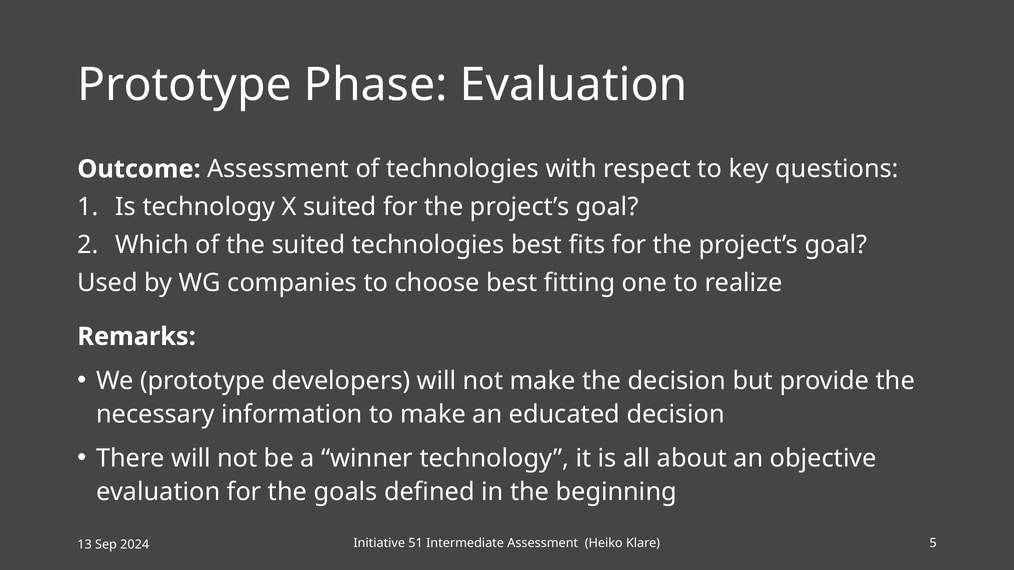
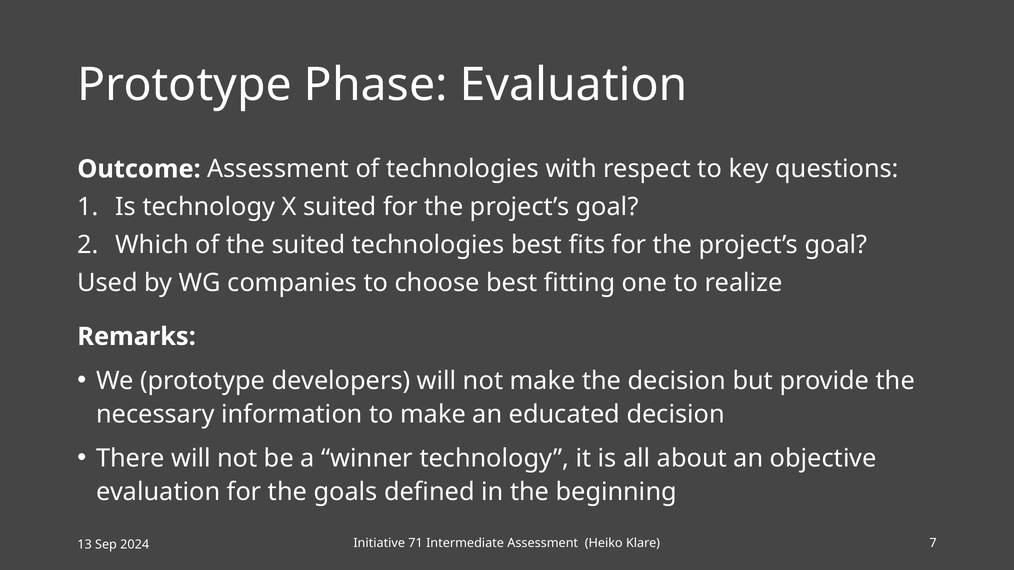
51: 51 -> 71 (416, 544)
5: 5 -> 7 (933, 544)
